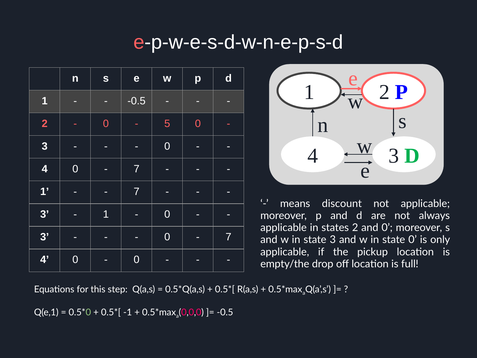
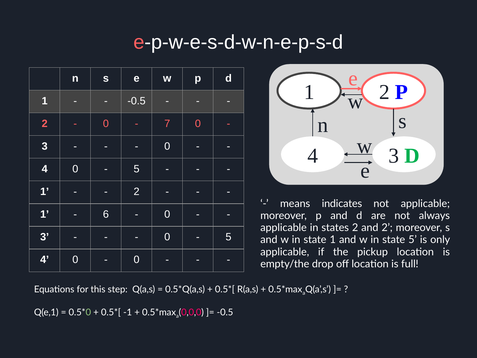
5: 5 -> 7 (167, 124)
7: 7 -> 5 (137, 169)
7: 7 -> 2 (137, 192)
discount: discount -> indicates (342, 203)
3: 3 -> 1 (45, 214)
1: 1 -> 6 (106, 214)
and 0: 0 -> 2 (387, 228)
7: 7 -> 5 (229, 237)
state 3: 3 -> 1 (333, 240)
state 0: 0 -> 5 (413, 240)
